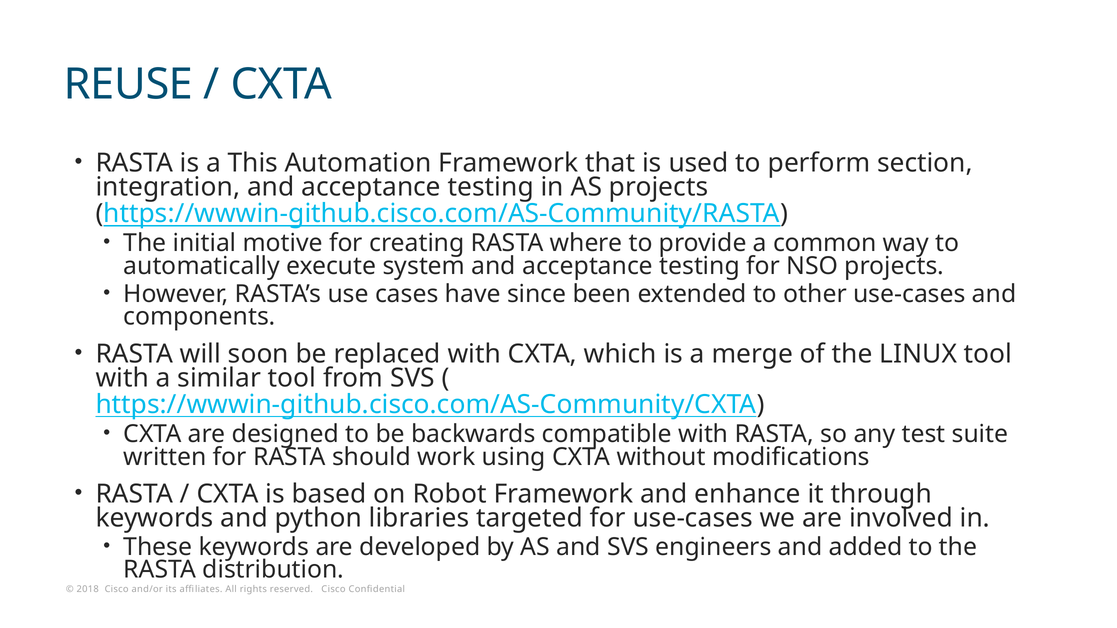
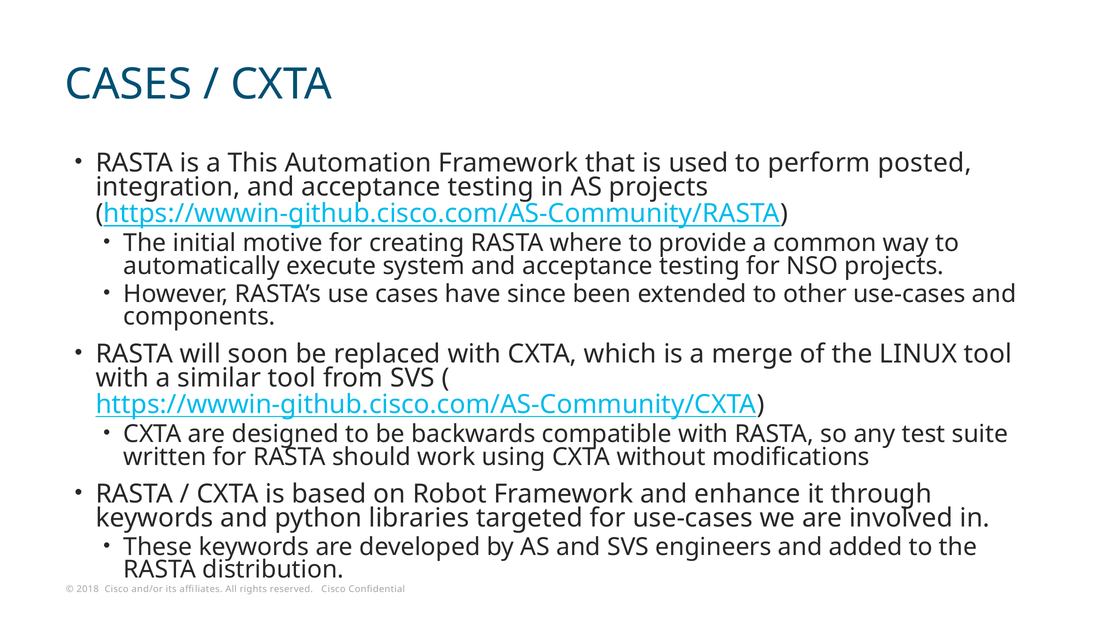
REUSE: REUSE -> CASES (128, 85)
section: section -> posted (925, 163)
